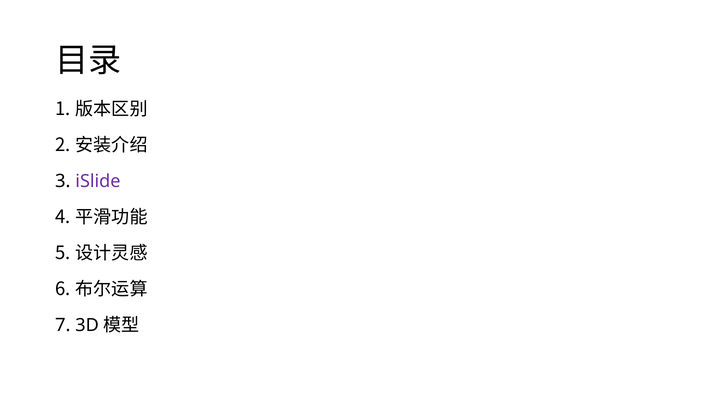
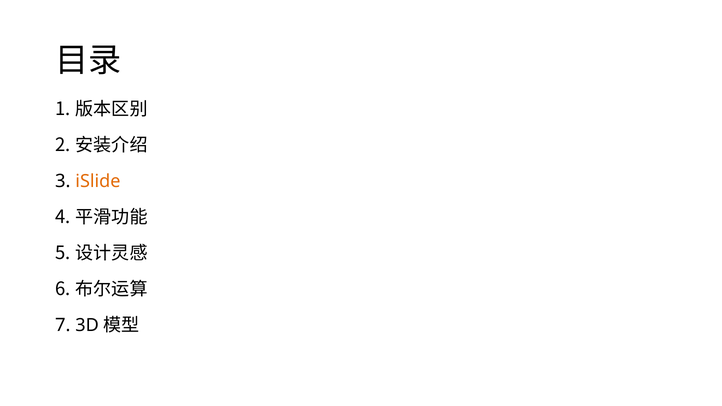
iSlide colour: purple -> orange (98, 181)
